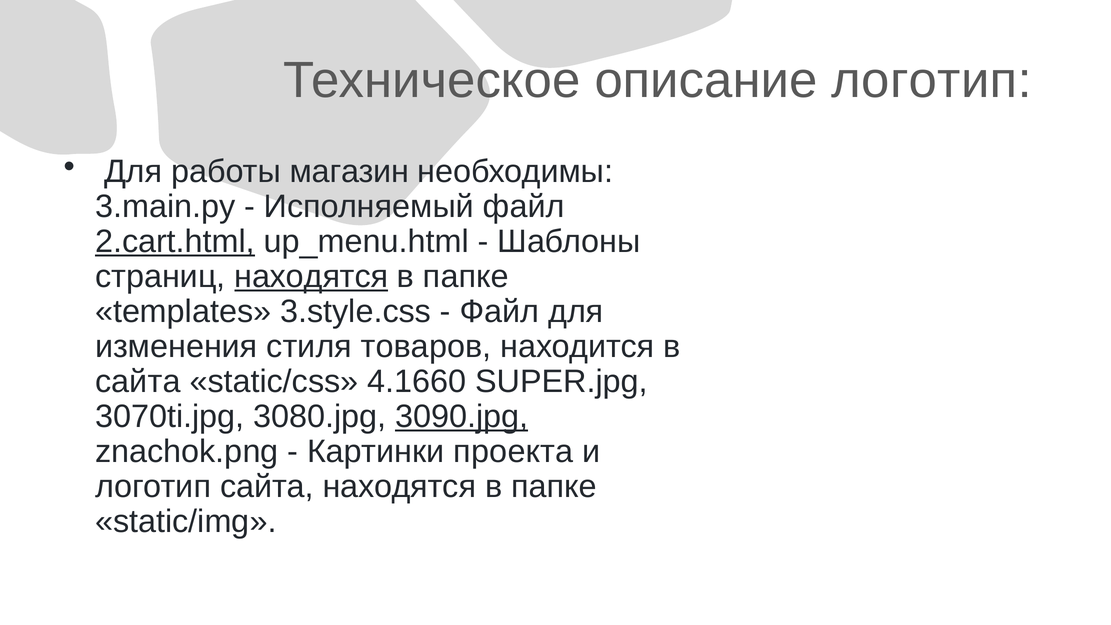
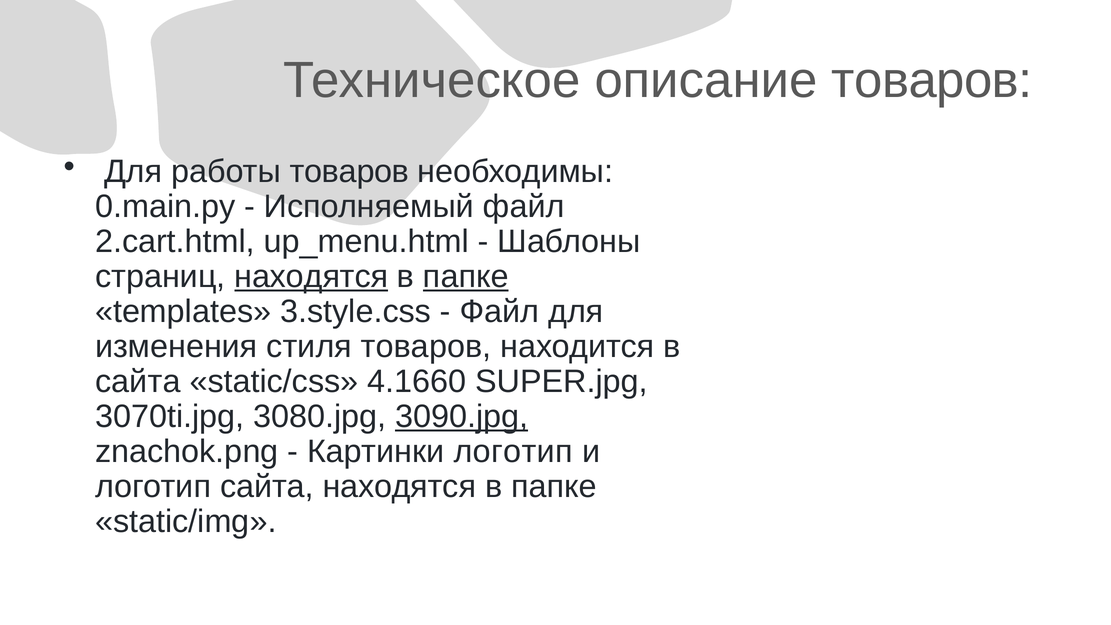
описание логотип: логотип -> товаров (932, 81)
работы магазин: магазин -> товаров (349, 172)
3.main.py: 3.main.py -> 0.main.py (165, 207)
2.cart.html underline: present -> none (175, 242)
папке underline: none -> present (466, 277)
Картинки проекта: проекта -> логотип (513, 452)
